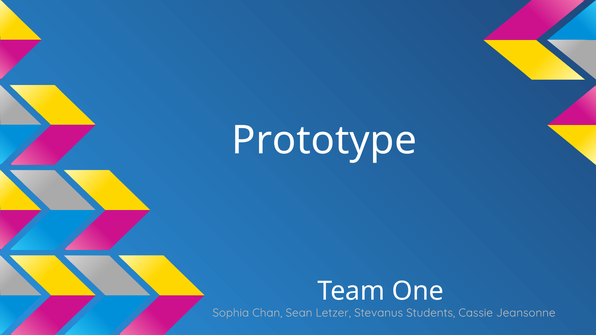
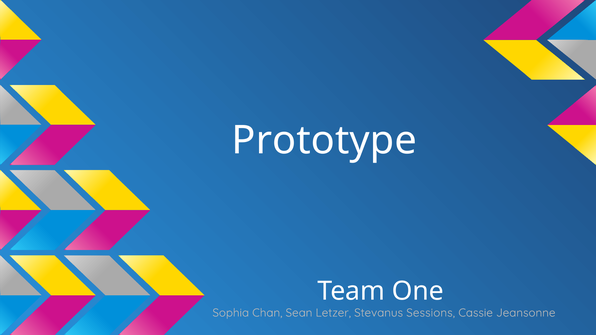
Students: Students -> Sessions (431, 313)
